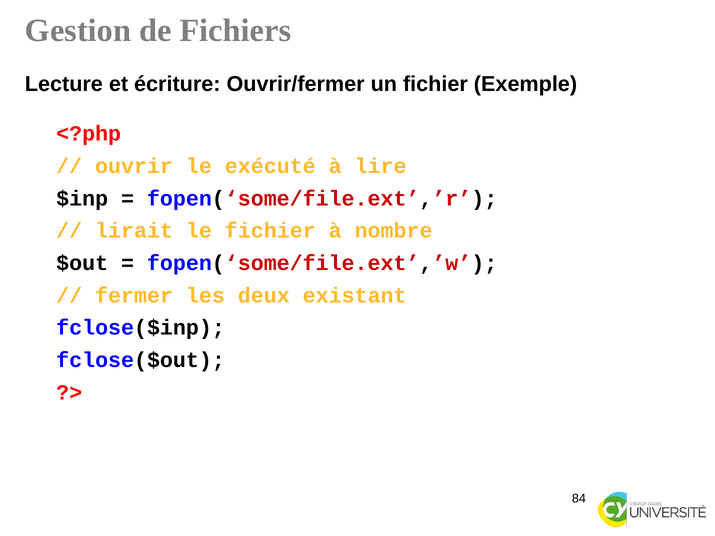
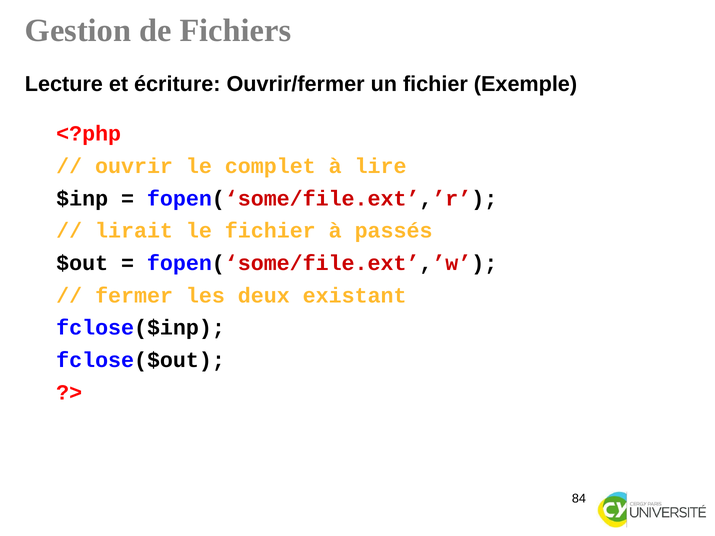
exécuté: exécuté -> complet (270, 166)
nombre: nombre -> passés (394, 231)
